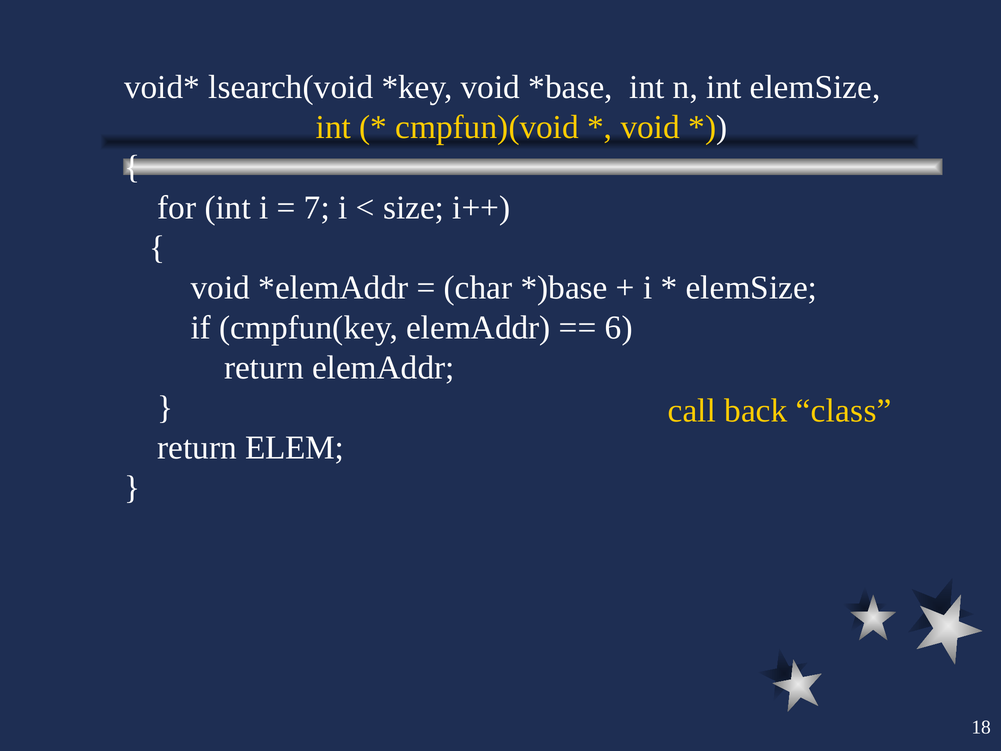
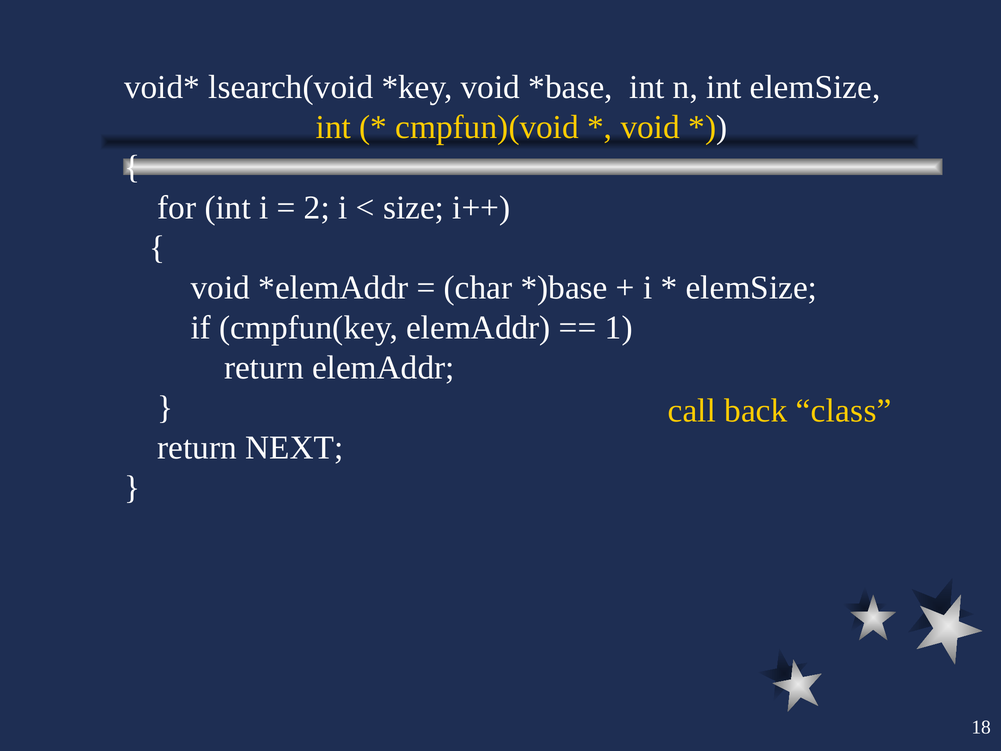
7: 7 -> 2 (317, 207)
6: 6 -> 1 (619, 328)
ELEM: ELEM -> NEXT (294, 448)
